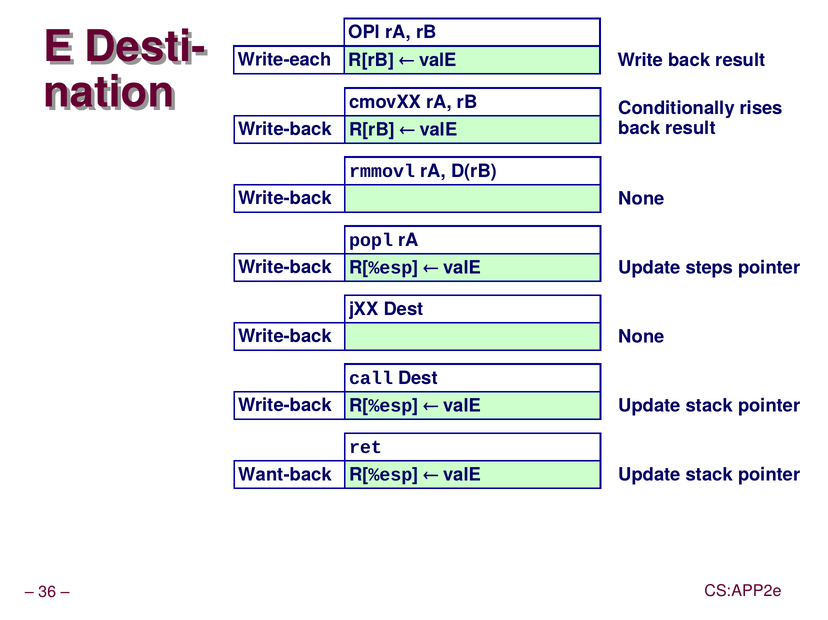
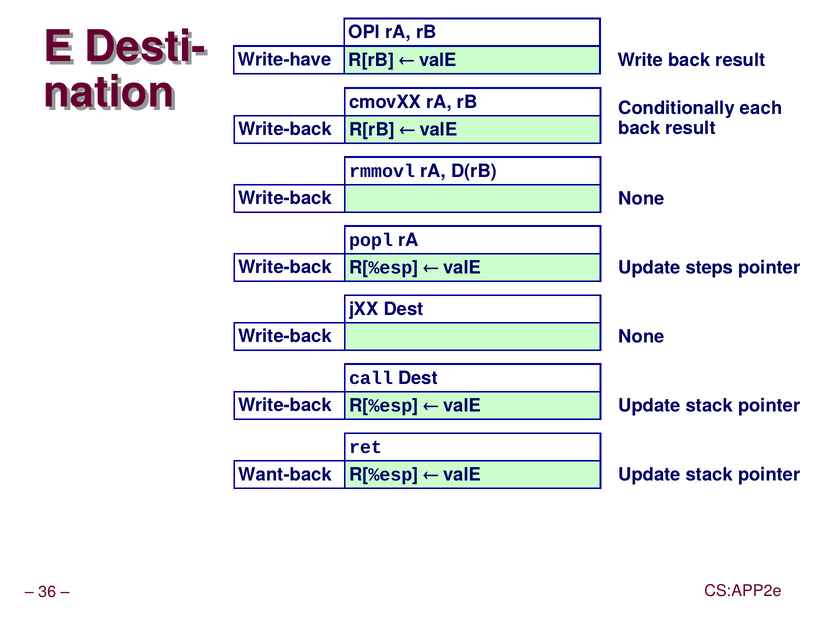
Write-each: Write-each -> Write-have (285, 60)
rises: rises -> each (761, 108)
